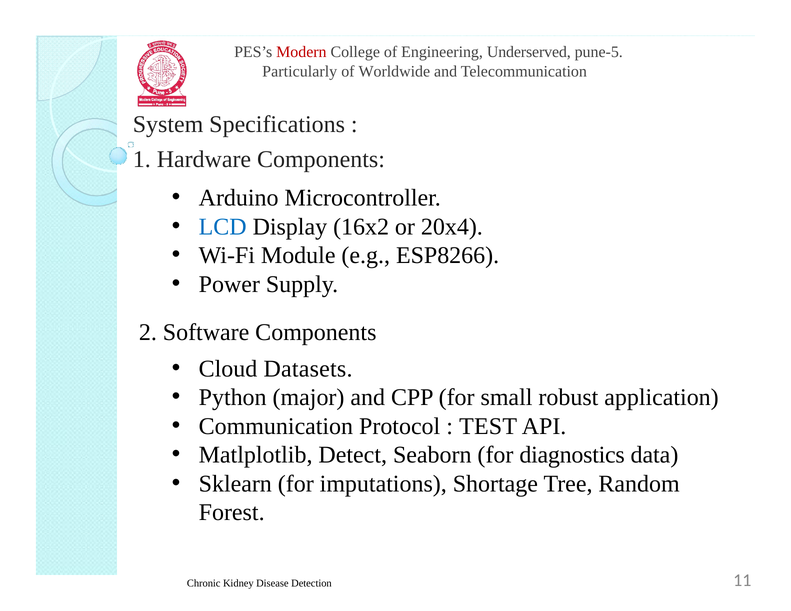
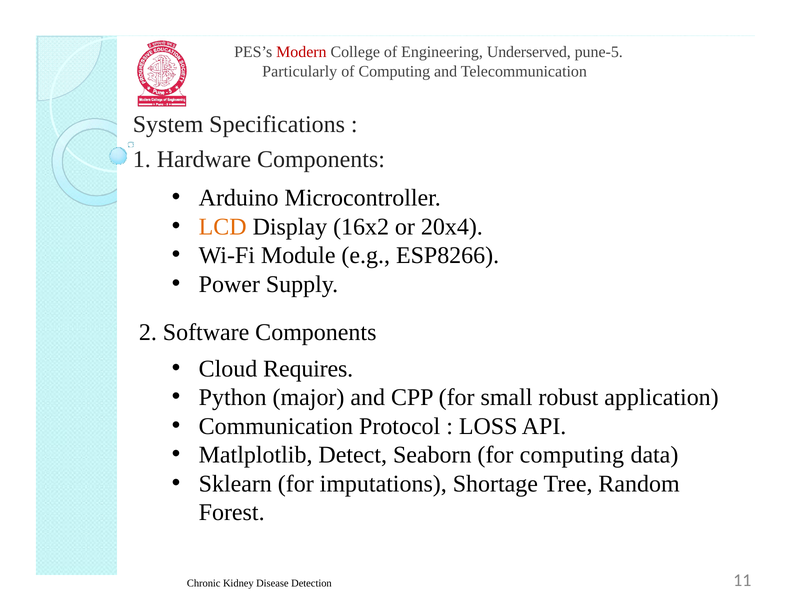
of Worldwide: Worldwide -> Computing (394, 71)
LCD colour: blue -> orange (223, 227)
Datasets: Datasets -> Requires (308, 369)
TEST: TEST -> LOSS (488, 426)
for diagnostics: diagnostics -> computing (572, 455)
